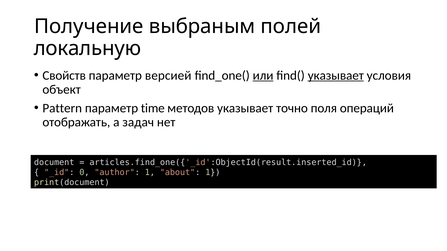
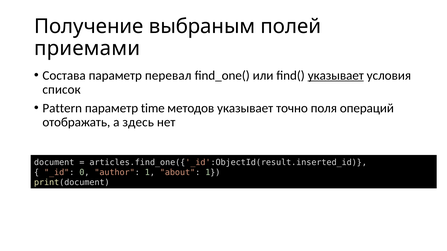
локальную: локальную -> приемами (87, 49)
Свойств: Свойств -> Состава (64, 76)
версией: версией -> перевал (168, 76)
или underline: present -> none (263, 76)
объект: объект -> список (62, 90)
задач: задач -> здесь (138, 122)
